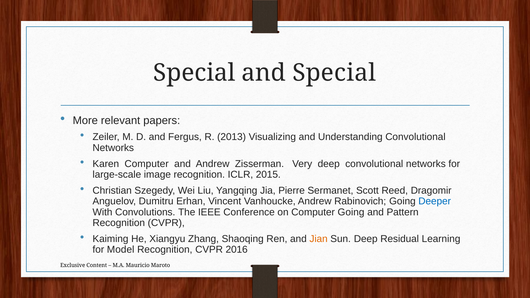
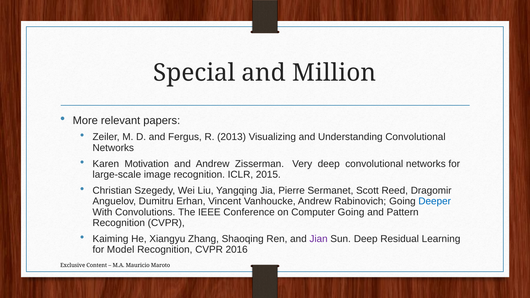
and Special: Special -> Million (334, 73)
Karen Computer: Computer -> Motivation (147, 164)
Jian colour: orange -> purple (319, 239)
